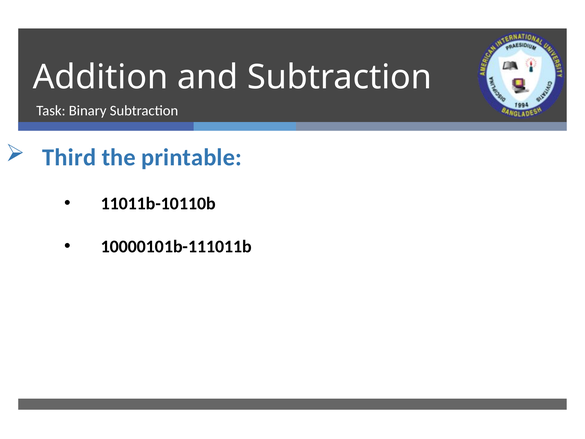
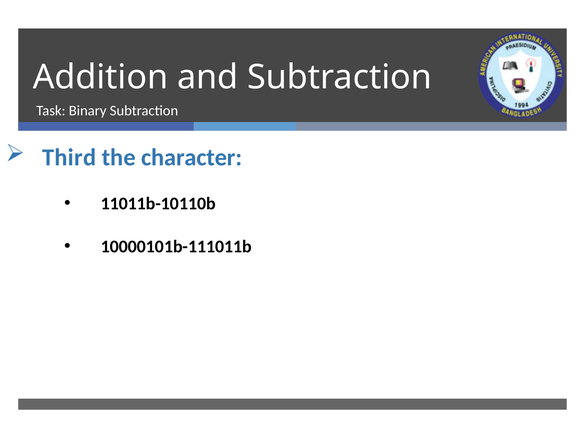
printable: printable -> character (192, 157)
